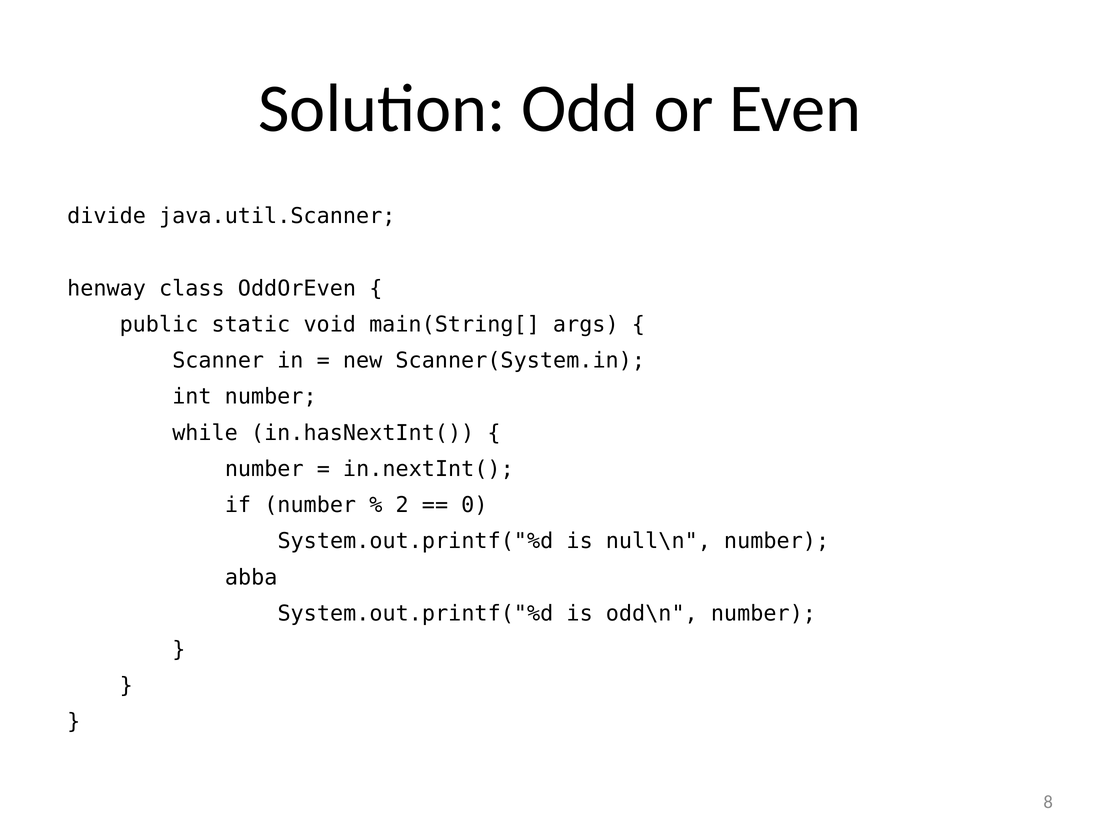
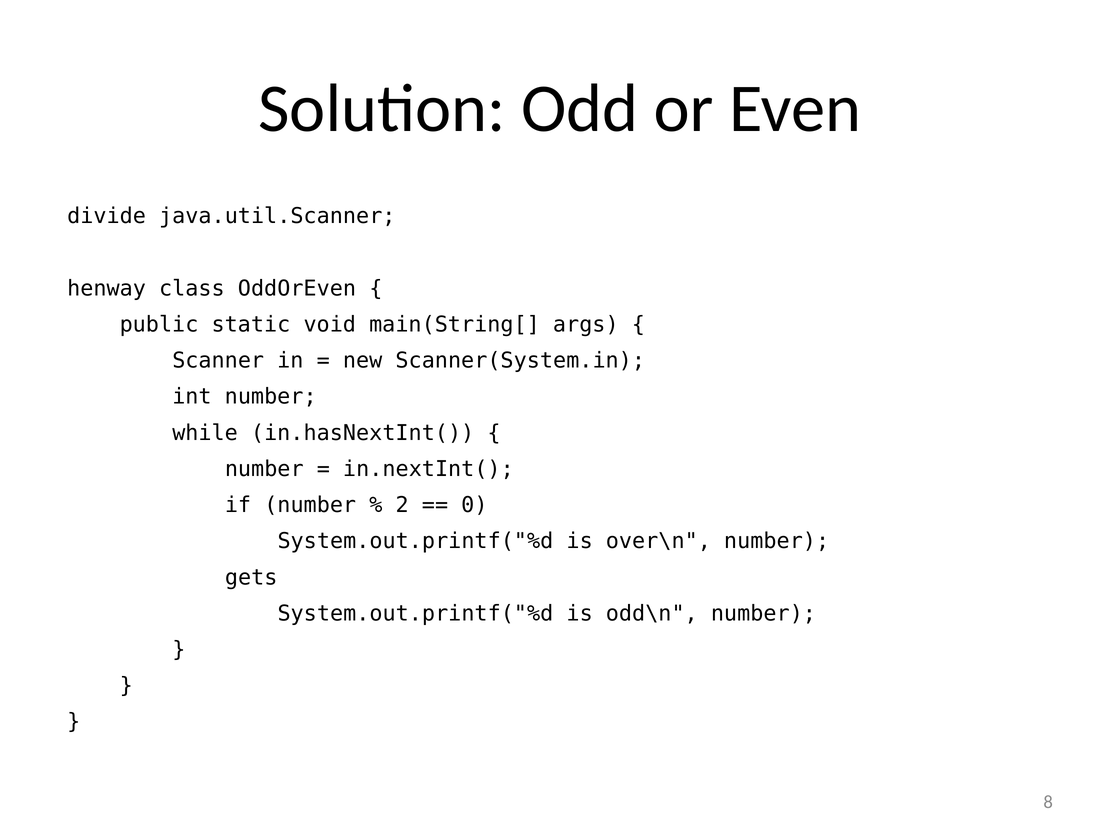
null\n: null\n -> over\n (658, 541)
abba: abba -> gets (251, 577)
